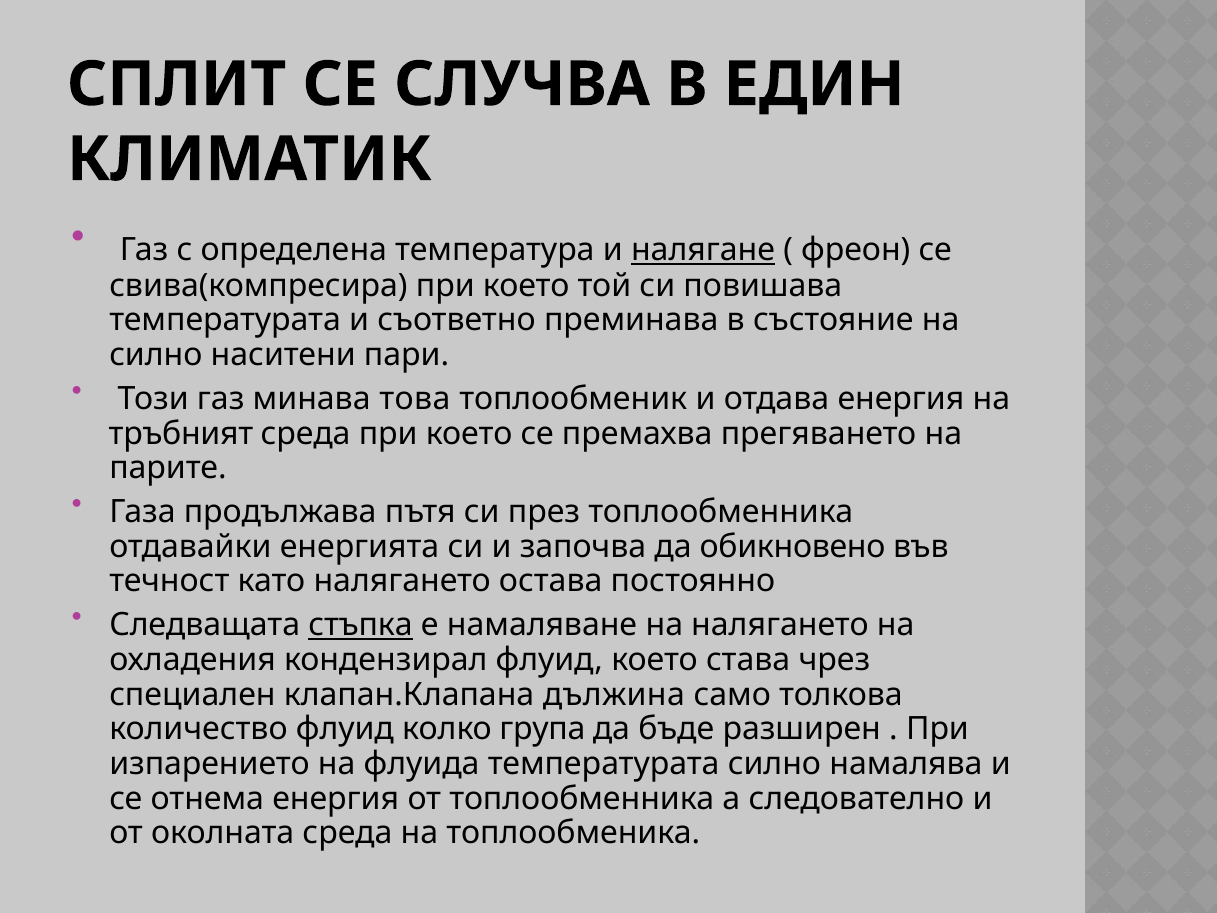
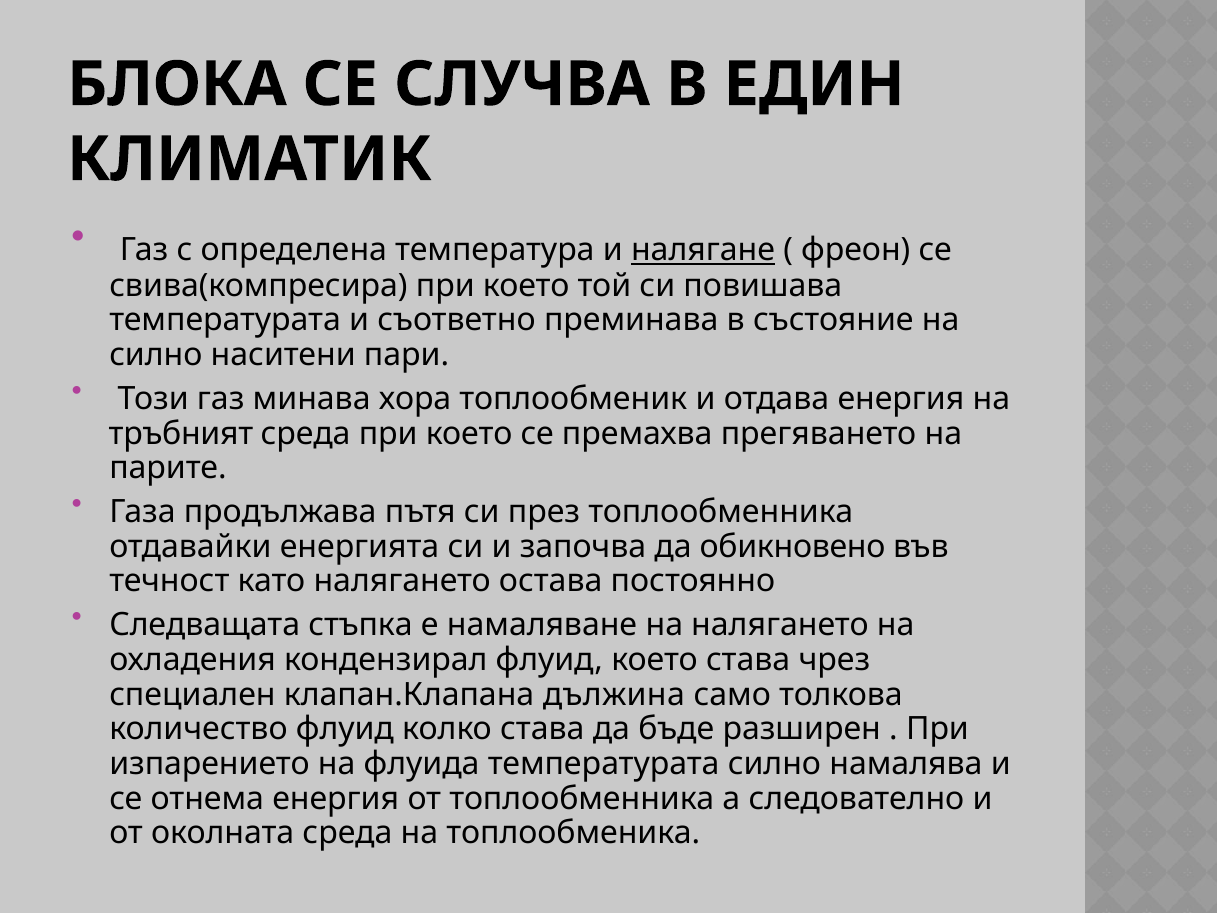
СПЛИТ: СПЛИТ -> БЛОКА (177, 84)
това: това -> хора (415, 399)
стъпка underline: present -> none (361, 625)
колко група: група -> става (542, 729)
